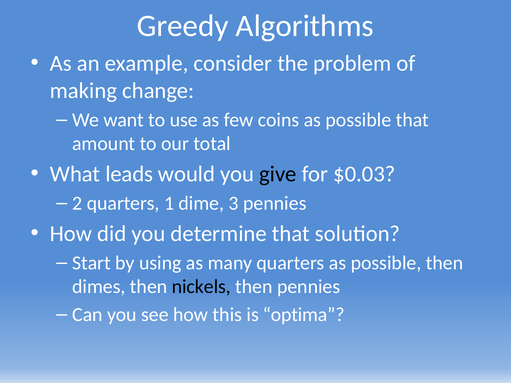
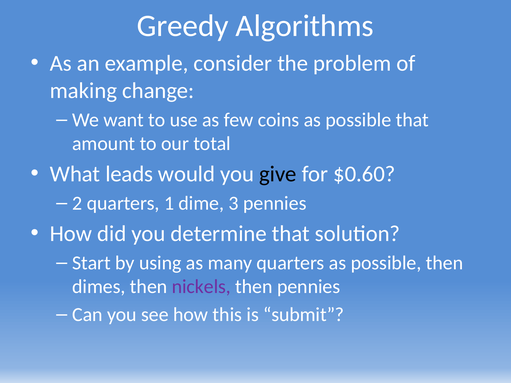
$0.03: $0.03 -> $0.60 (364, 174)
nickels colour: black -> purple (201, 287)
optima: optima -> submit (304, 315)
